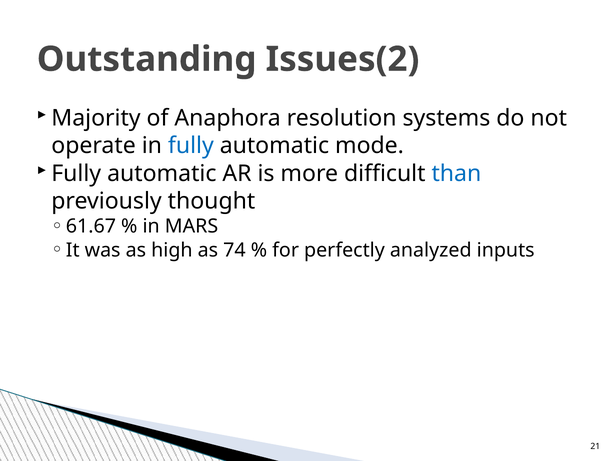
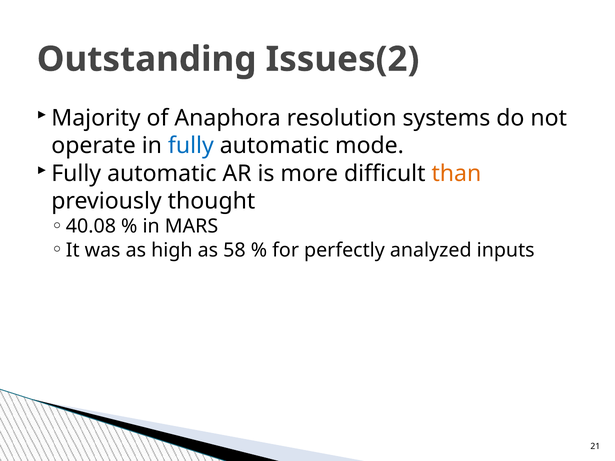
than colour: blue -> orange (456, 174)
61.67: 61.67 -> 40.08 (91, 227)
74: 74 -> 58 (234, 250)
